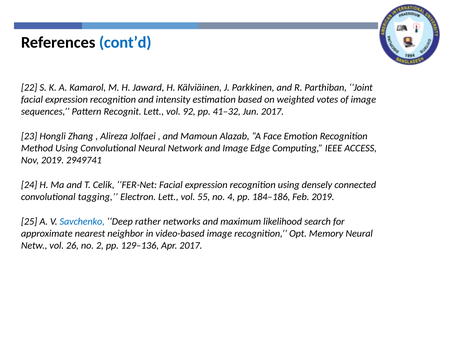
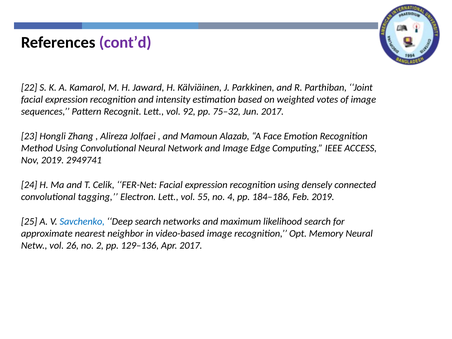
cont’d colour: blue -> purple (125, 43)
41–32: 41–32 -> 75–32 (227, 112)
Deep rather: rather -> search (148, 222)
